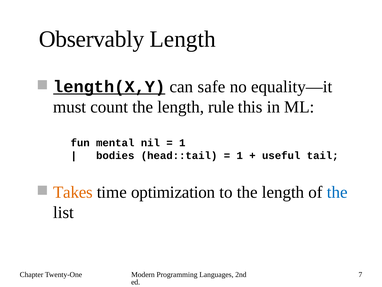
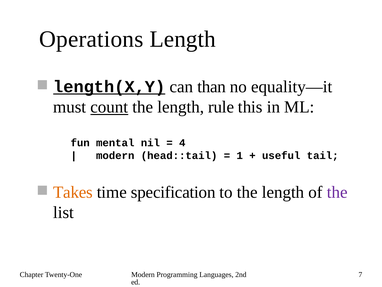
Observably: Observably -> Operations (91, 39)
safe: safe -> than (212, 87)
count underline: none -> present (109, 107)
1: 1 -> 4 (182, 143)
bodies: bodies -> modern (115, 155)
optimization: optimization -> specification (173, 192)
the colour: blue -> purple (337, 192)
